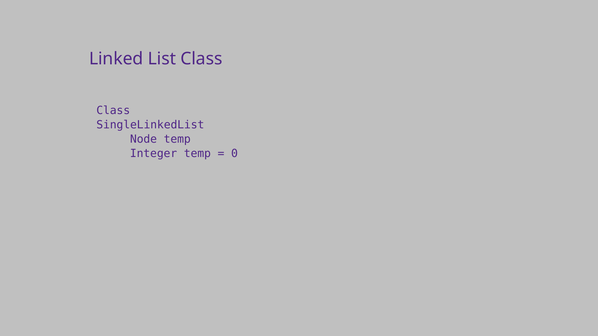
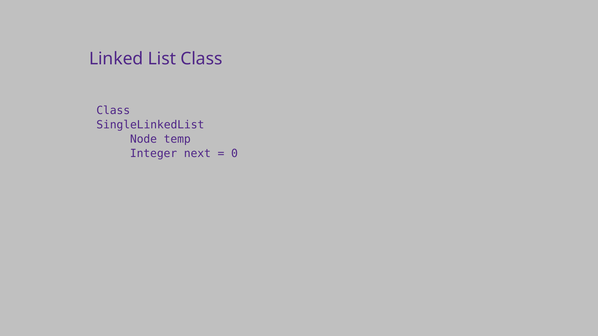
Integer temp: temp -> next (197, 154)
